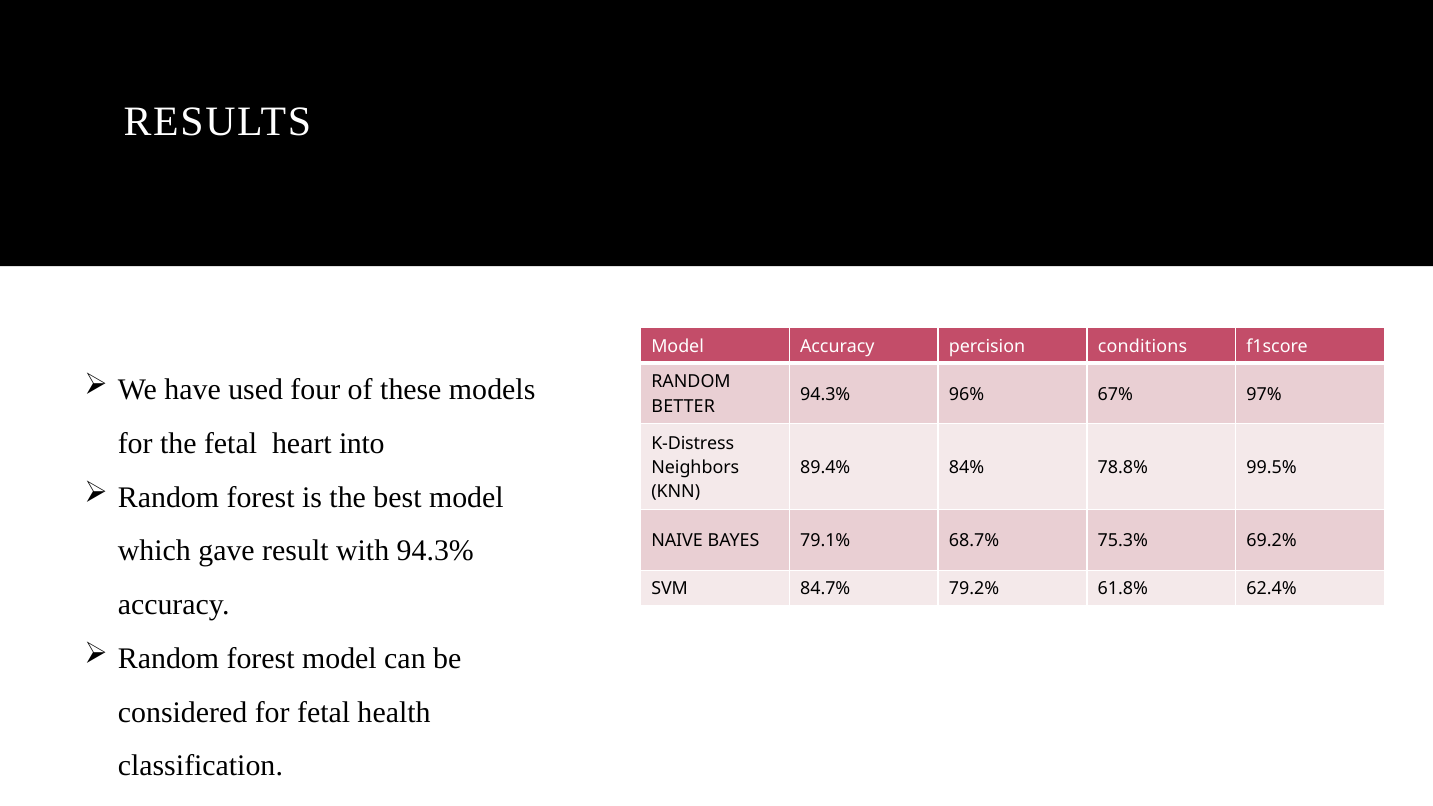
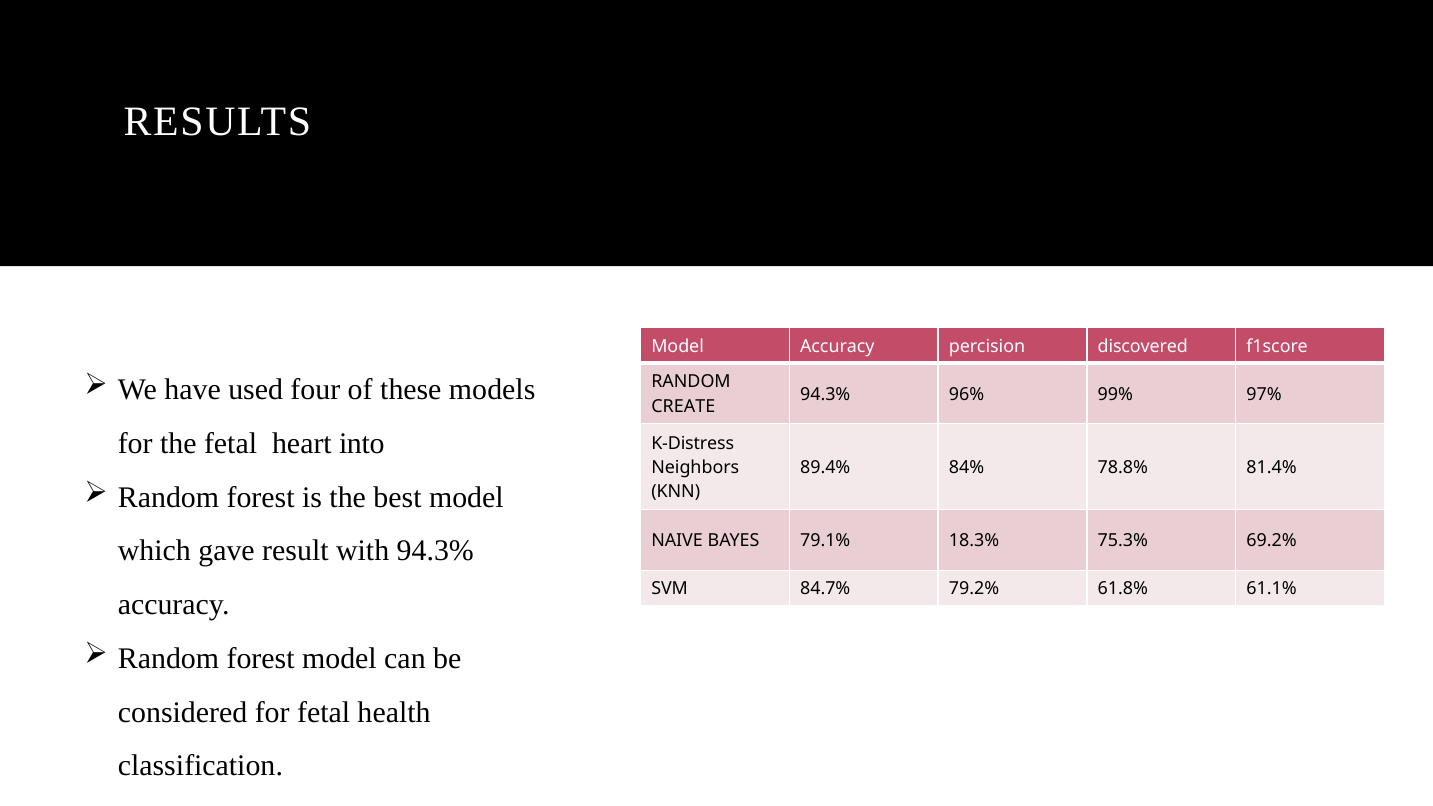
conditions: conditions -> discovered (1143, 346)
67%: 67% -> 99% (1115, 394)
BETTER: BETTER -> CREATE (683, 406)
99.5%: 99.5% -> 81.4% (1272, 468)
68.7%: 68.7% -> 18.3% (974, 541)
62.4%: 62.4% -> 61.1% (1272, 589)
